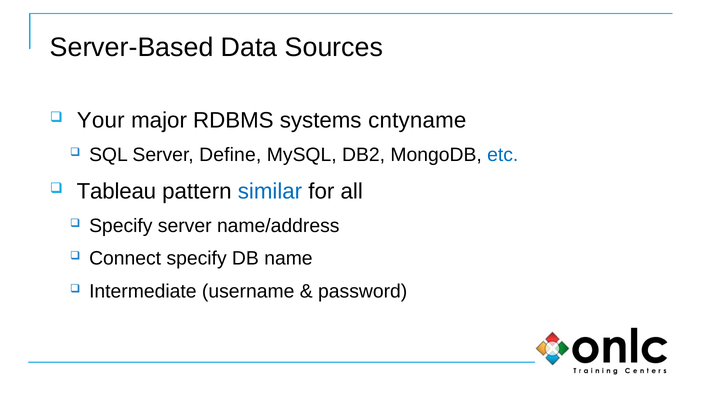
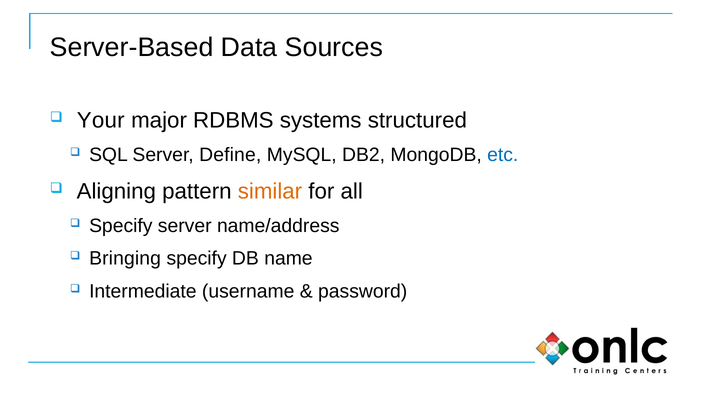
cntyname: cntyname -> structured (417, 120)
Tableau: Tableau -> Aligning (116, 191)
similar colour: blue -> orange (270, 191)
Connect: Connect -> Bringing (125, 258)
